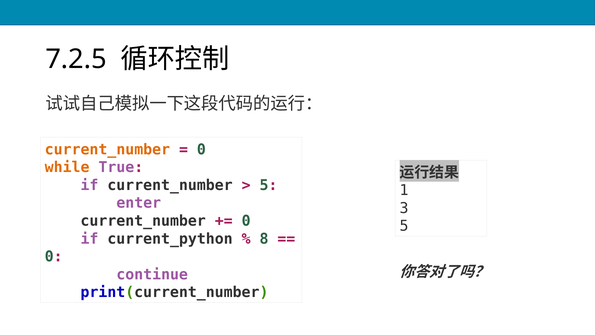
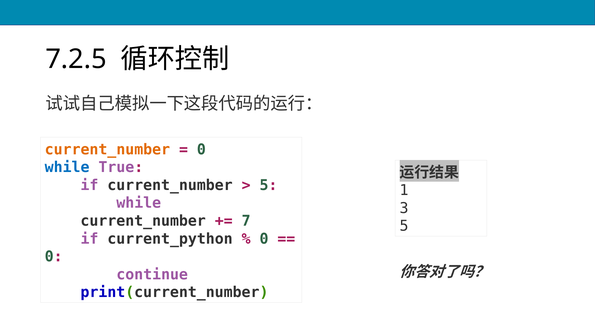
while colour: orange -> blue (67, 167)
enter: enter -> while (139, 203)
0: 0 -> 7 (246, 221)
8: 8 -> 0 (264, 239)
